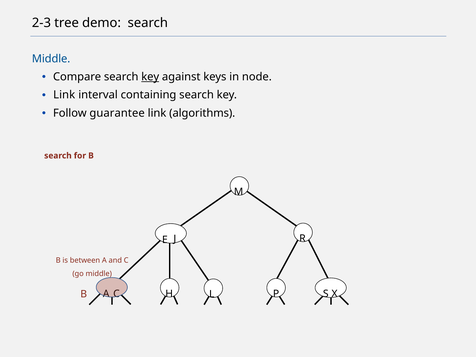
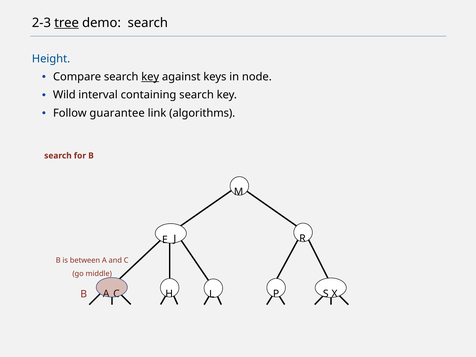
tree underline: none -> present (67, 23)
Middle: Middle -> Height (51, 59)
Link: Link -> Wild (64, 95)
